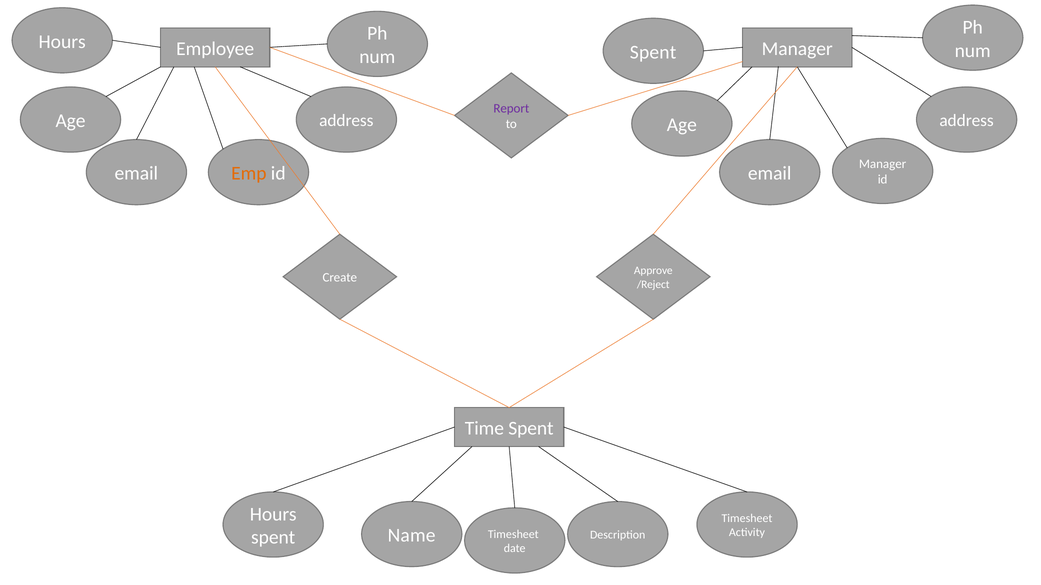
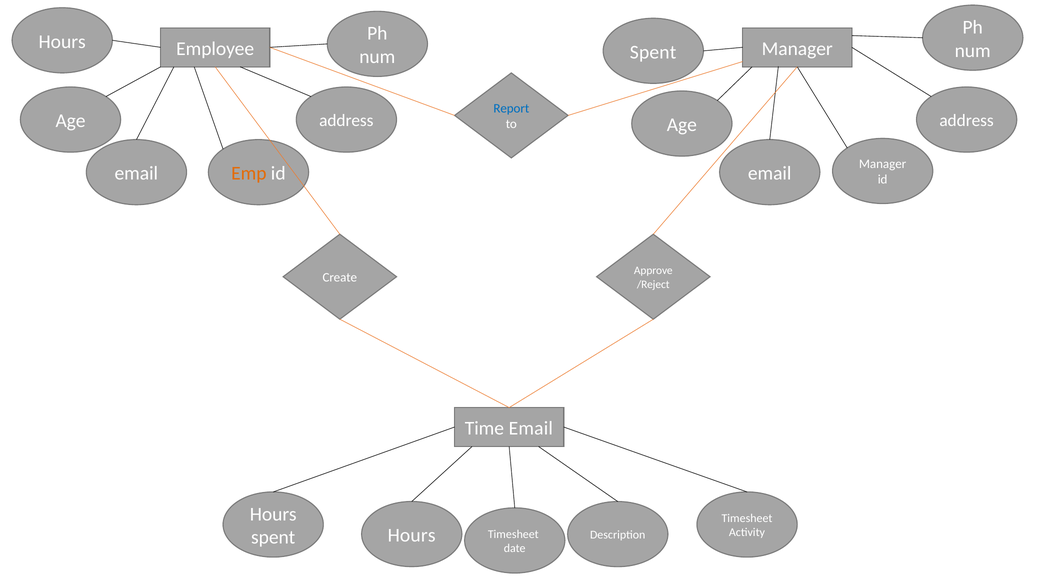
Report colour: purple -> blue (511, 109)
Time Spent: Spent -> Email (531, 429)
spent Name: Name -> Hours (412, 536)
